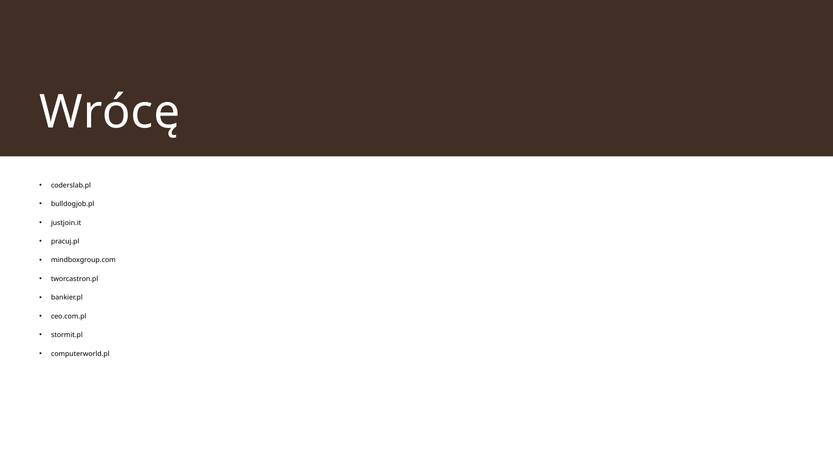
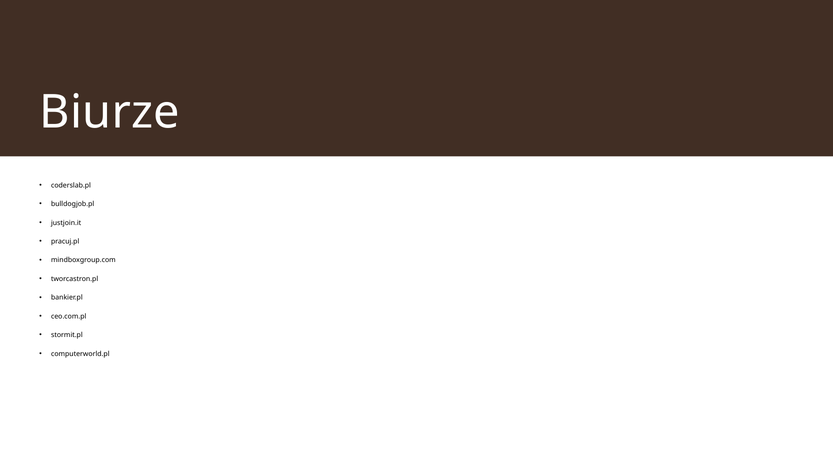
Wrócę: Wrócę -> Biurze (110, 112)
